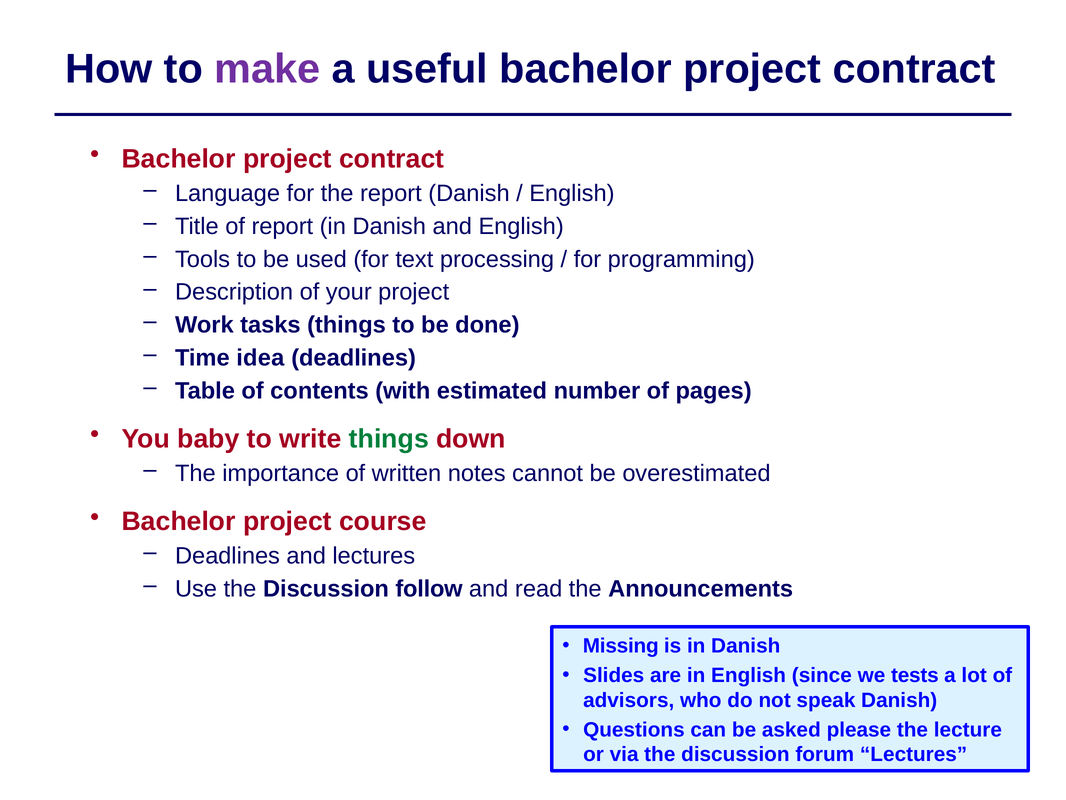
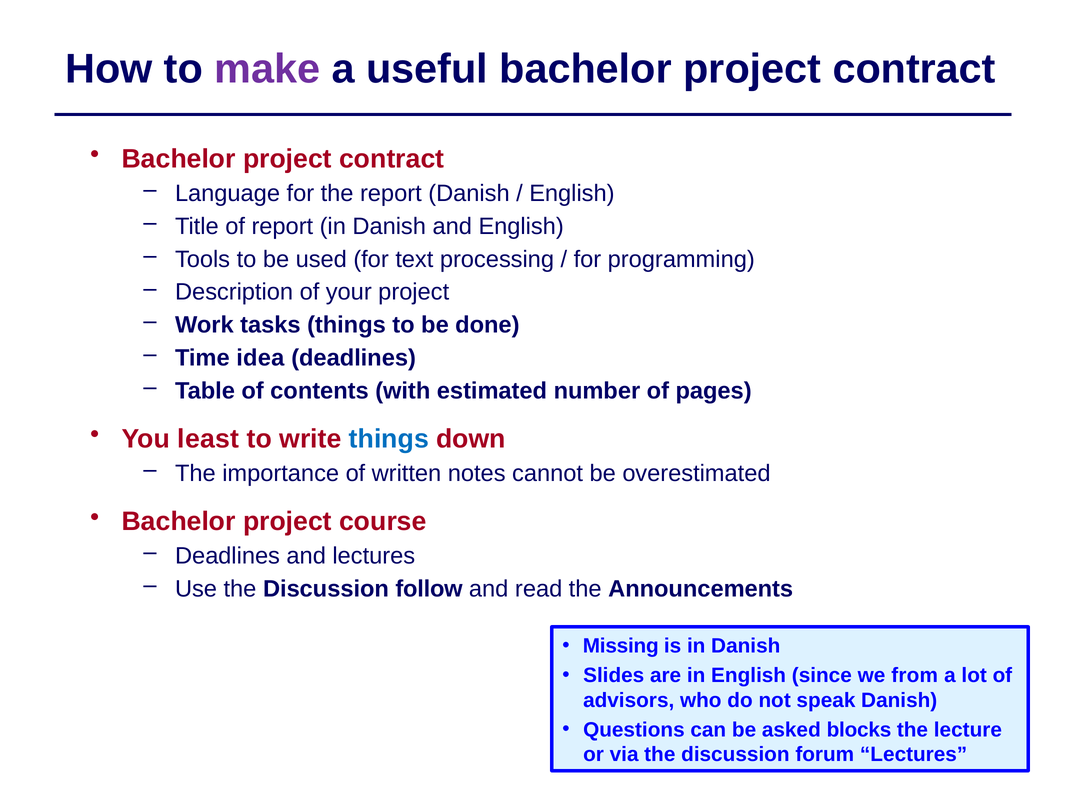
baby: baby -> least (208, 439)
things colour: green -> blue (389, 439)
tests: tests -> from (915, 675)
please: please -> blocks (859, 729)
